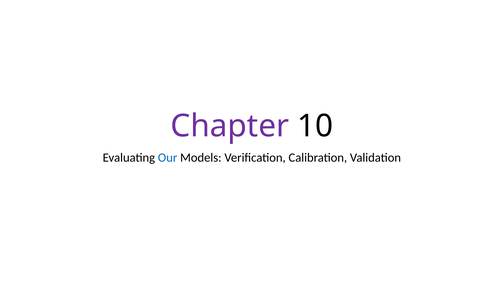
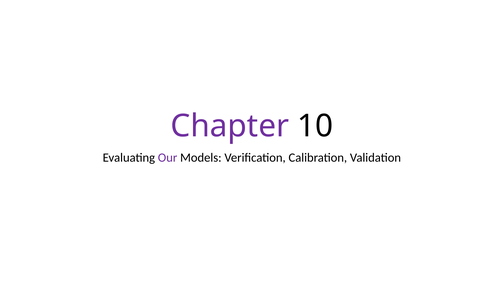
Our colour: blue -> purple (168, 158)
